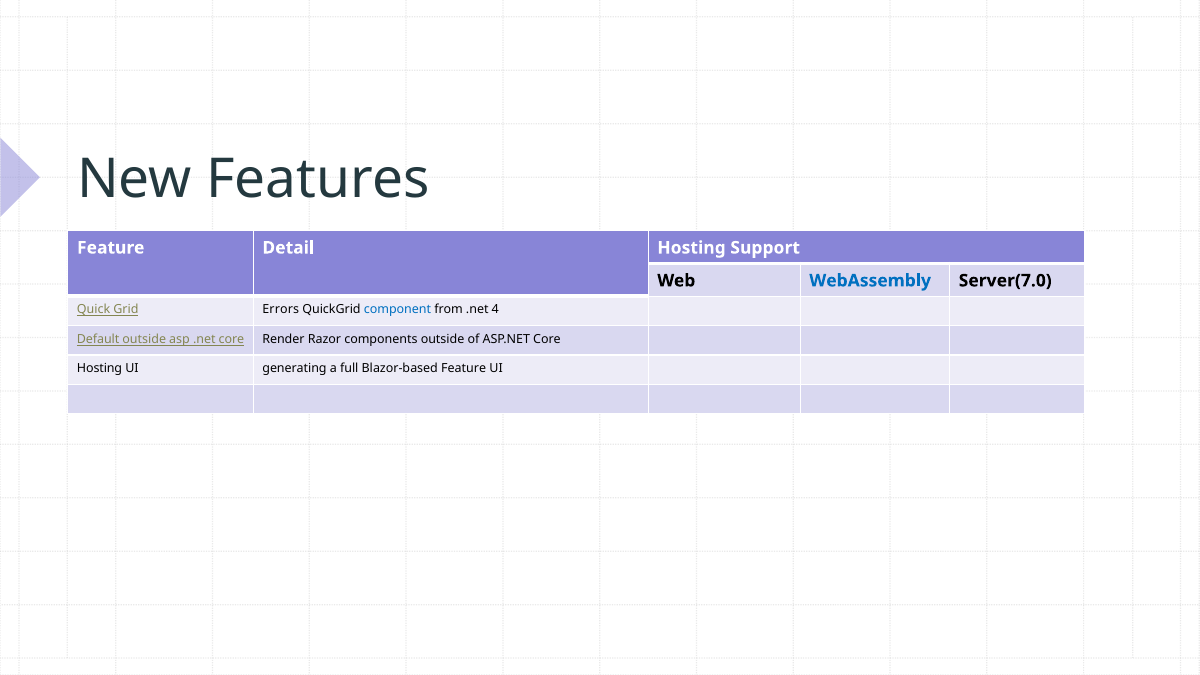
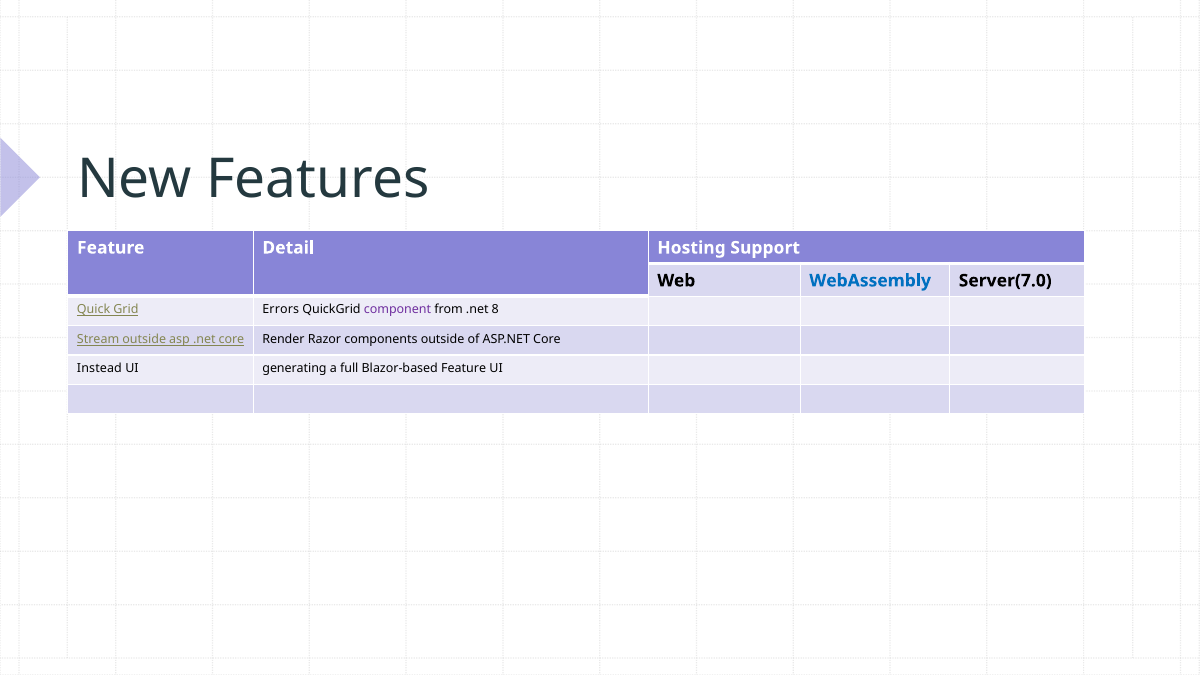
component colour: blue -> purple (398, 310)
4: 4 -> 8 (495, 310)
Default: Default -> Stream (98, 339)
Hosting: Hosting -> Instead (99, 369)
